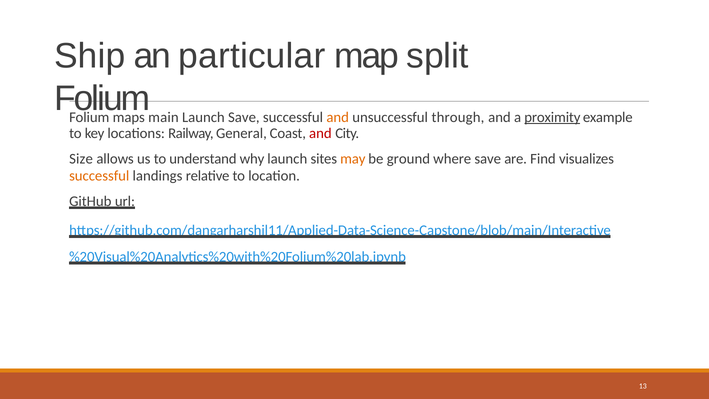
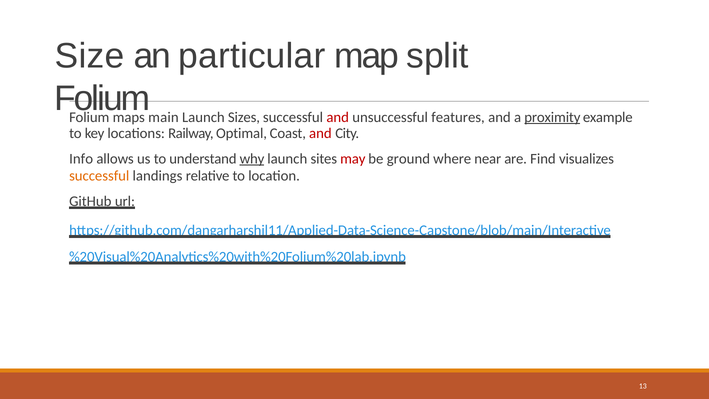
Ship: Ship -> Size (90, 56)
Launch Save: Save -> Sizes (244, 117)
and colour: orange -> red (338, 117)
through: through -> features (458, 117)
General: General -> Optimal (241, 133)
Size: Size -> Info (81, 159)
why underline: none -> present (252, 159)
may colour: orange -> red (353, 159)
where save: save -> near (488, 159)
